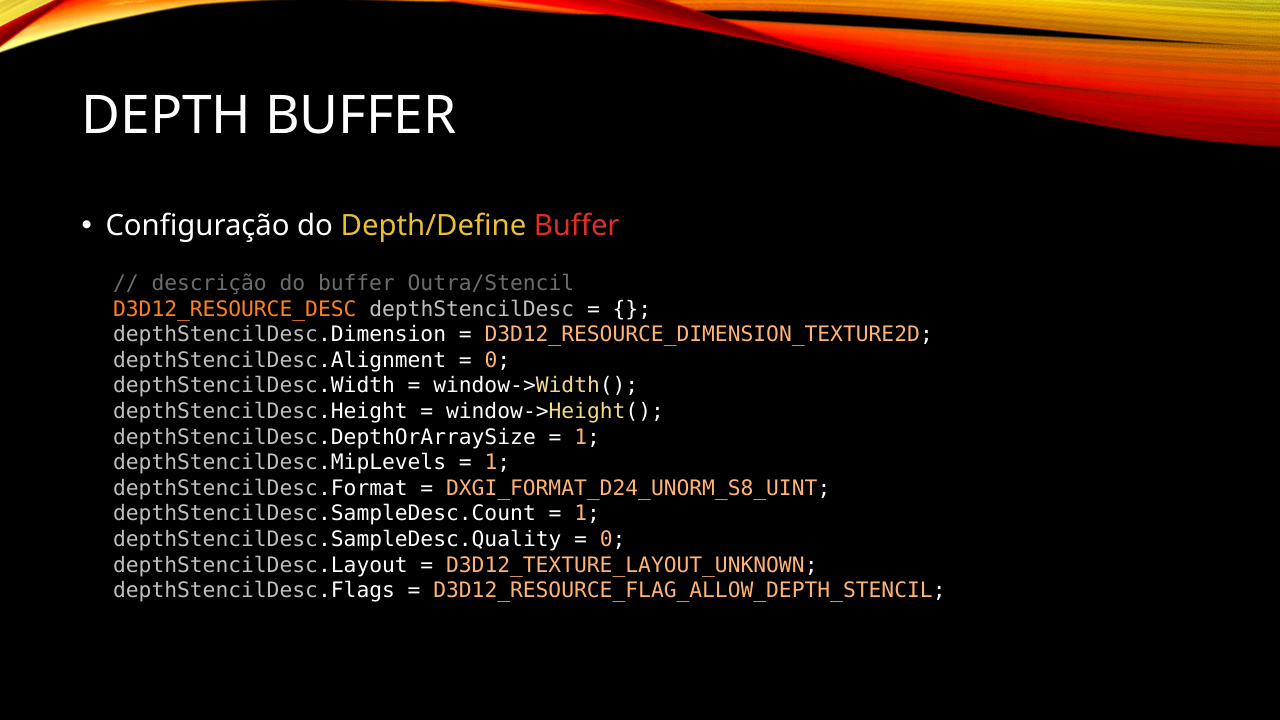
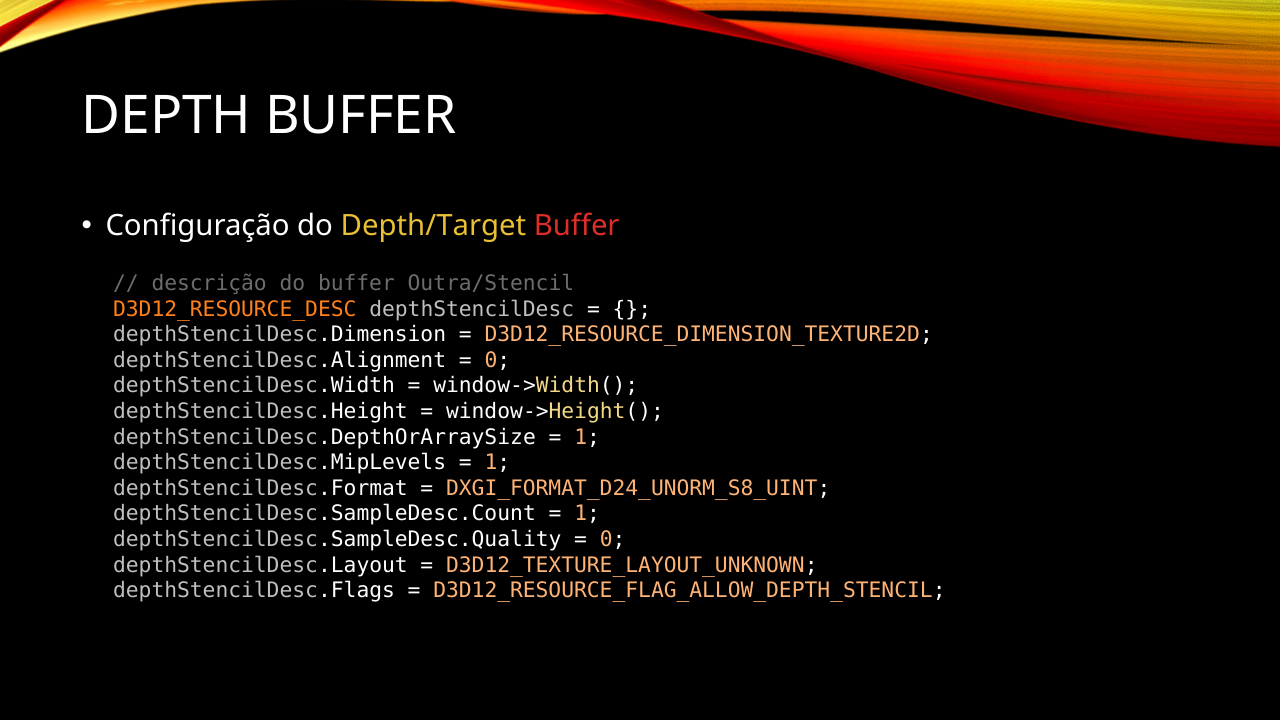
Depth/Define: Depth/Define -> Depth/Target (433, 226)
